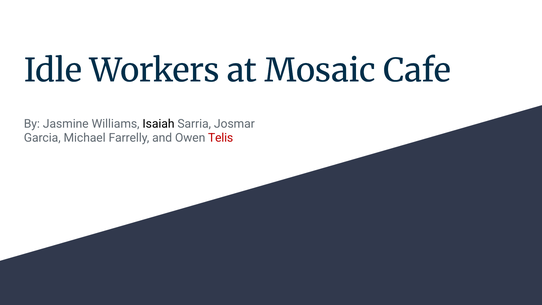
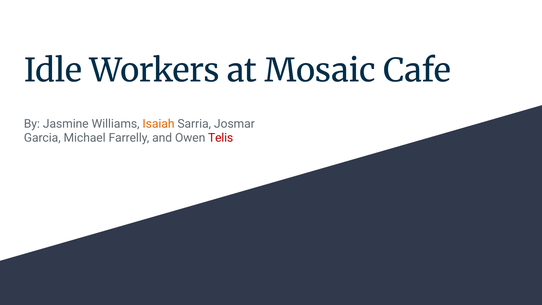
Isaiah colour: black -> orange (158, 124)
